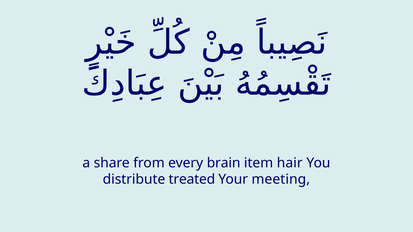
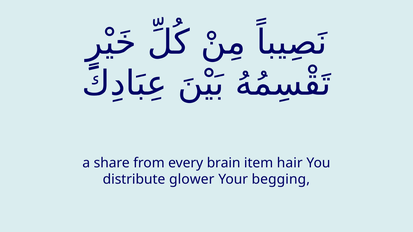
treated: treated -> glower (192, 180)
meeting: meeting -> begging (281, 180)
